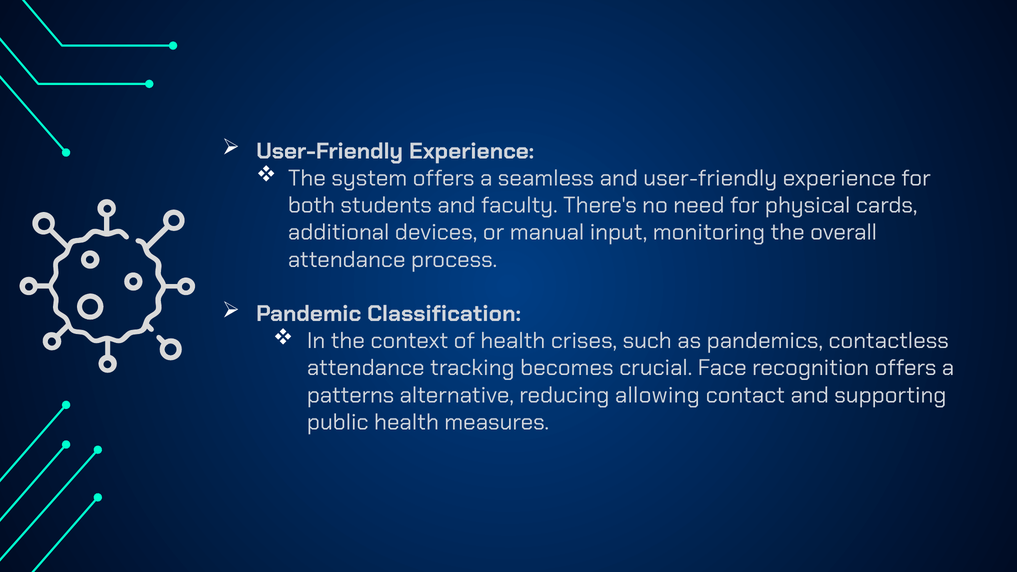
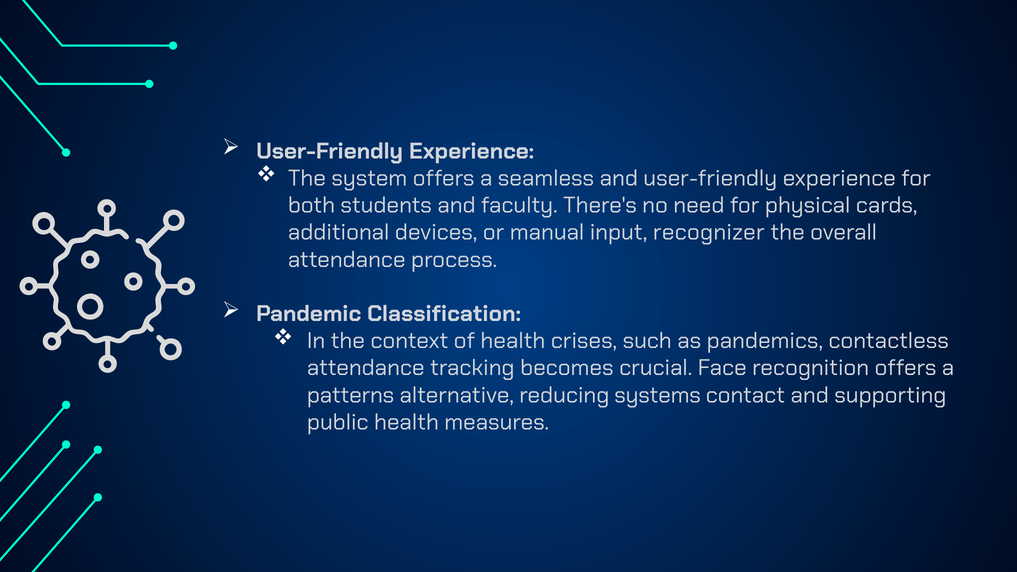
monitoring: monitoring -> recognizer (709, 233)
allowing: allowing -> systems (658, 395)
